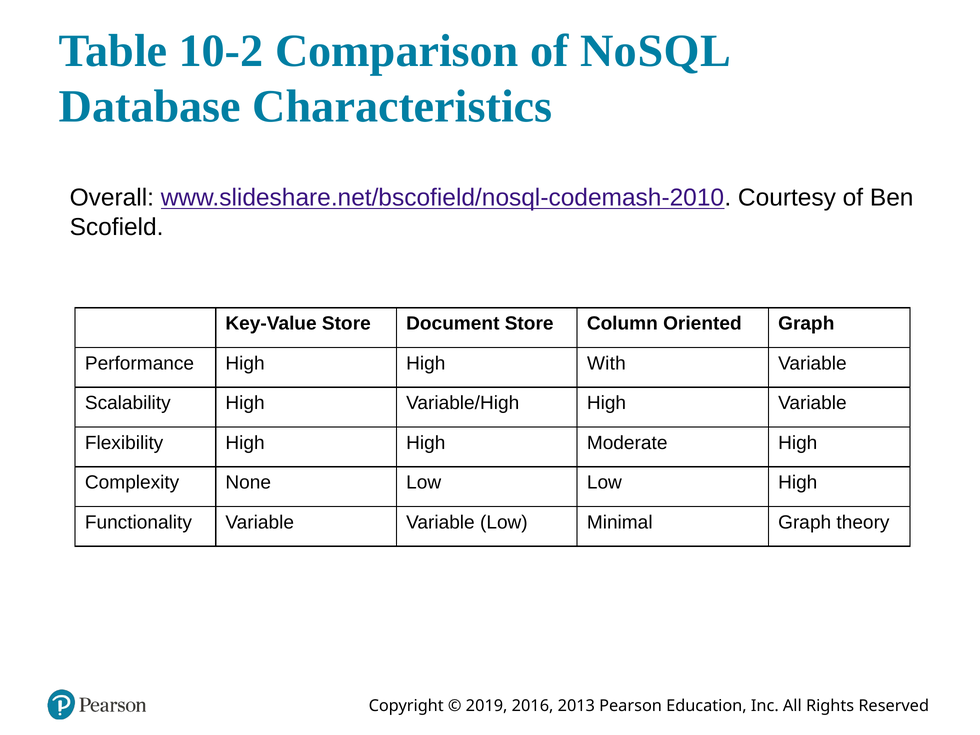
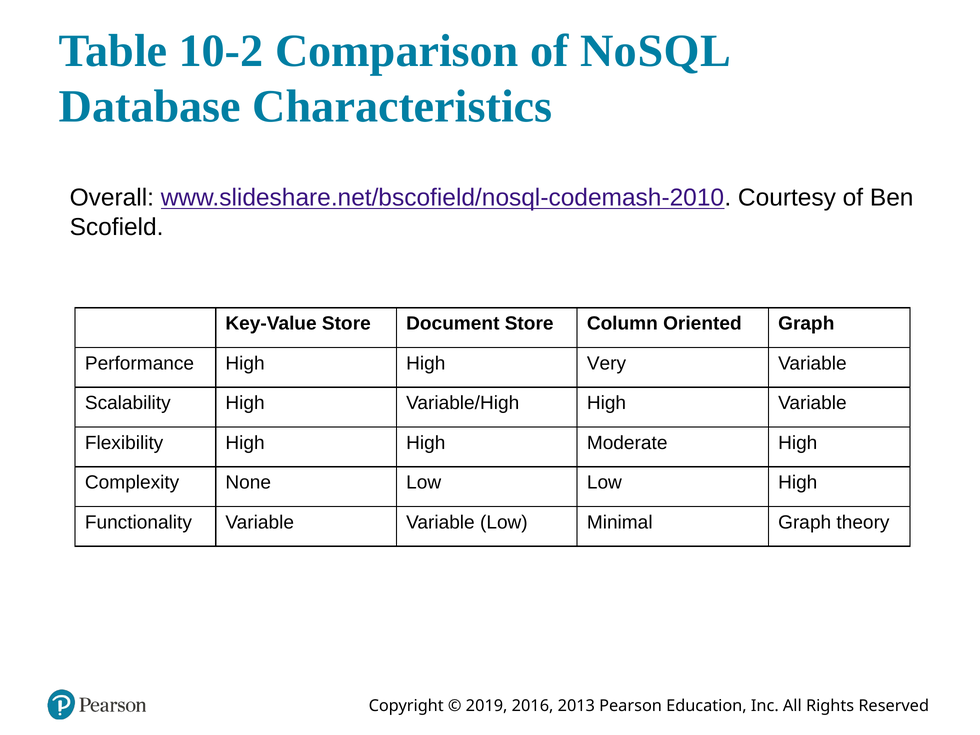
With: With -> Very (607, 363)
